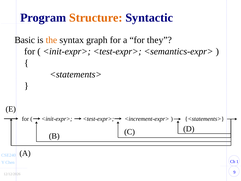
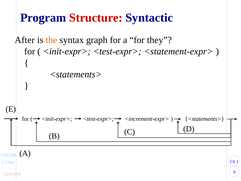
Structure colour: orange -> red (96, 18)
Basic: Basic -> After (25, 40)
<semantics-expr>: <semantics-expr> -> <statement-expr> (179, 51)
